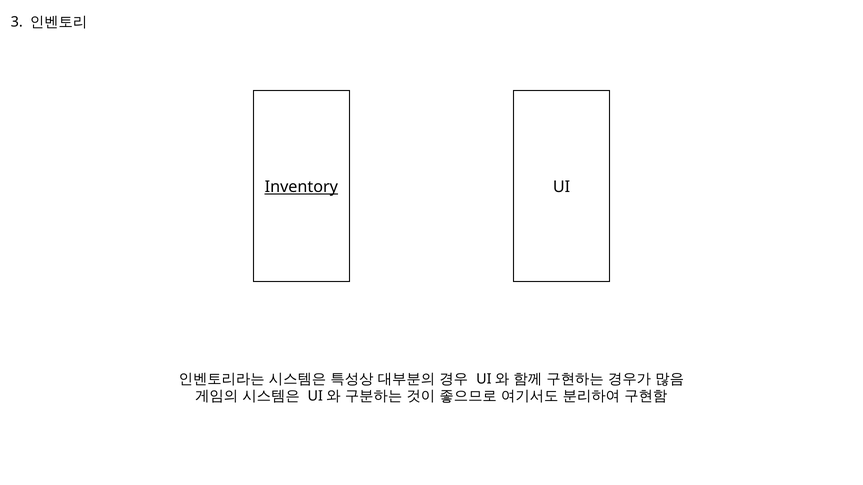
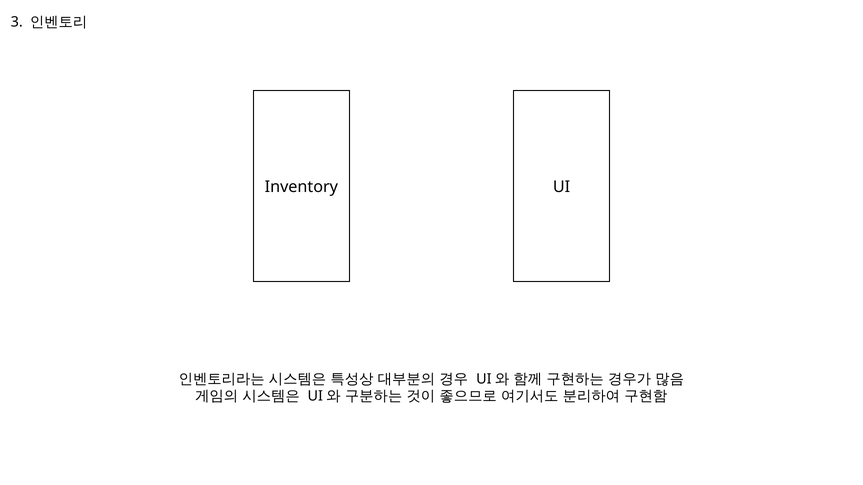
Inventory underline: present -> none (301, 187)
